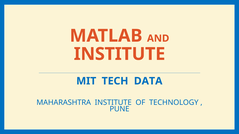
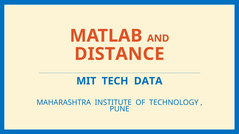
INSTITUTE: INSTITUTE -> DISTANCE (119, 54)
